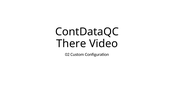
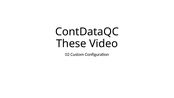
There: There -> These (71, 43)
